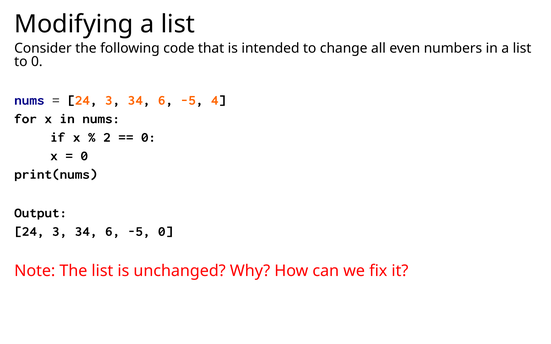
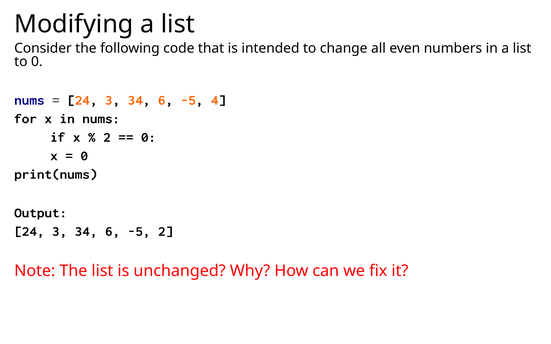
-5 0: 0 -> 2 (166, 231)
